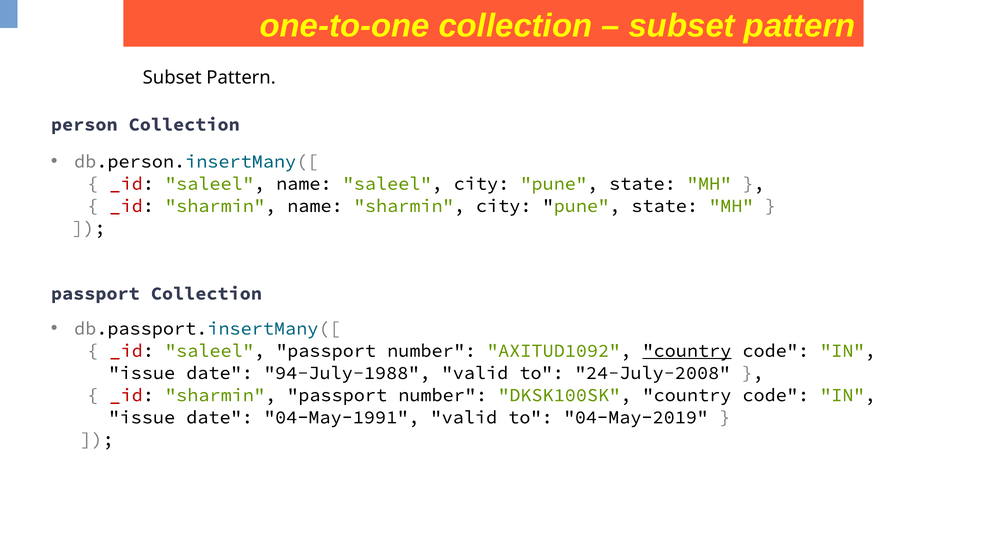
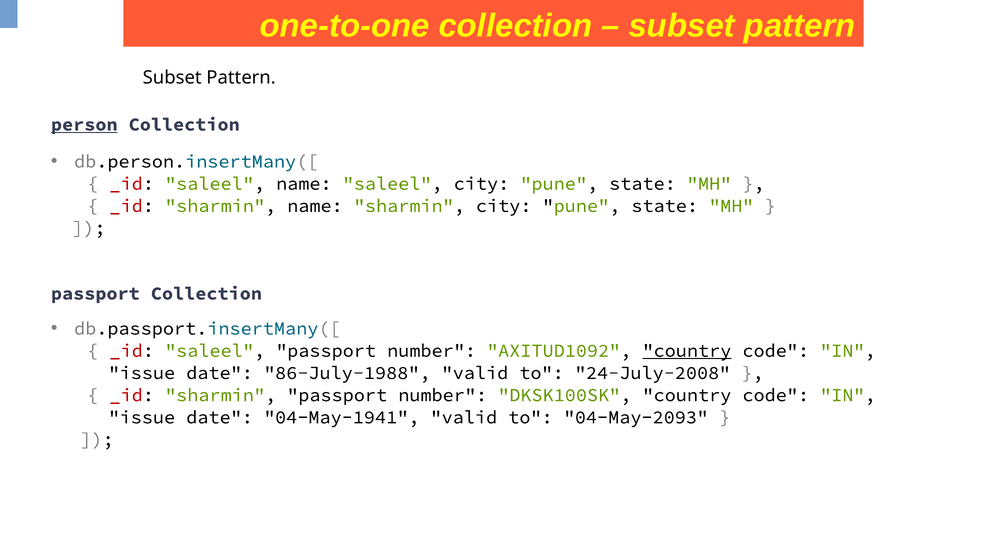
person underline: none -> present (84, 125)
94-July-1988: 94-July-1988 -> 86-July-1988 (347, 373)
04-May-1991: 04-May-1991 -> 04-May-1941 (342, 417)
04-May-2019: 04-May-2019 -> 04-May-2093 (636, 417)
